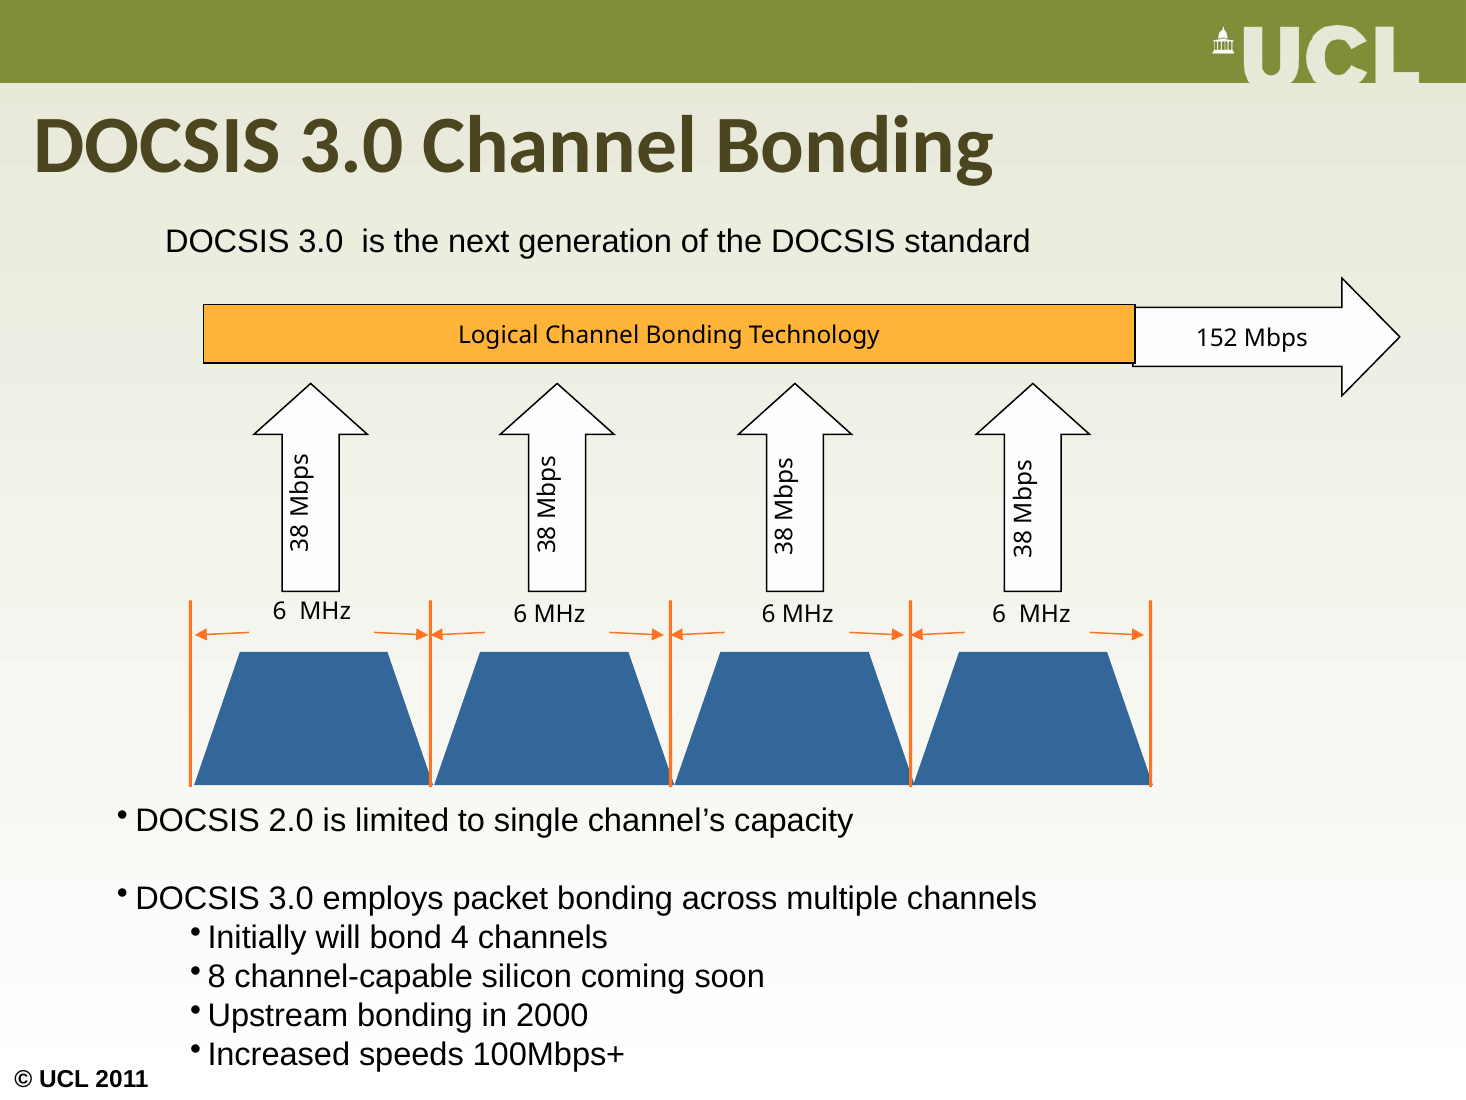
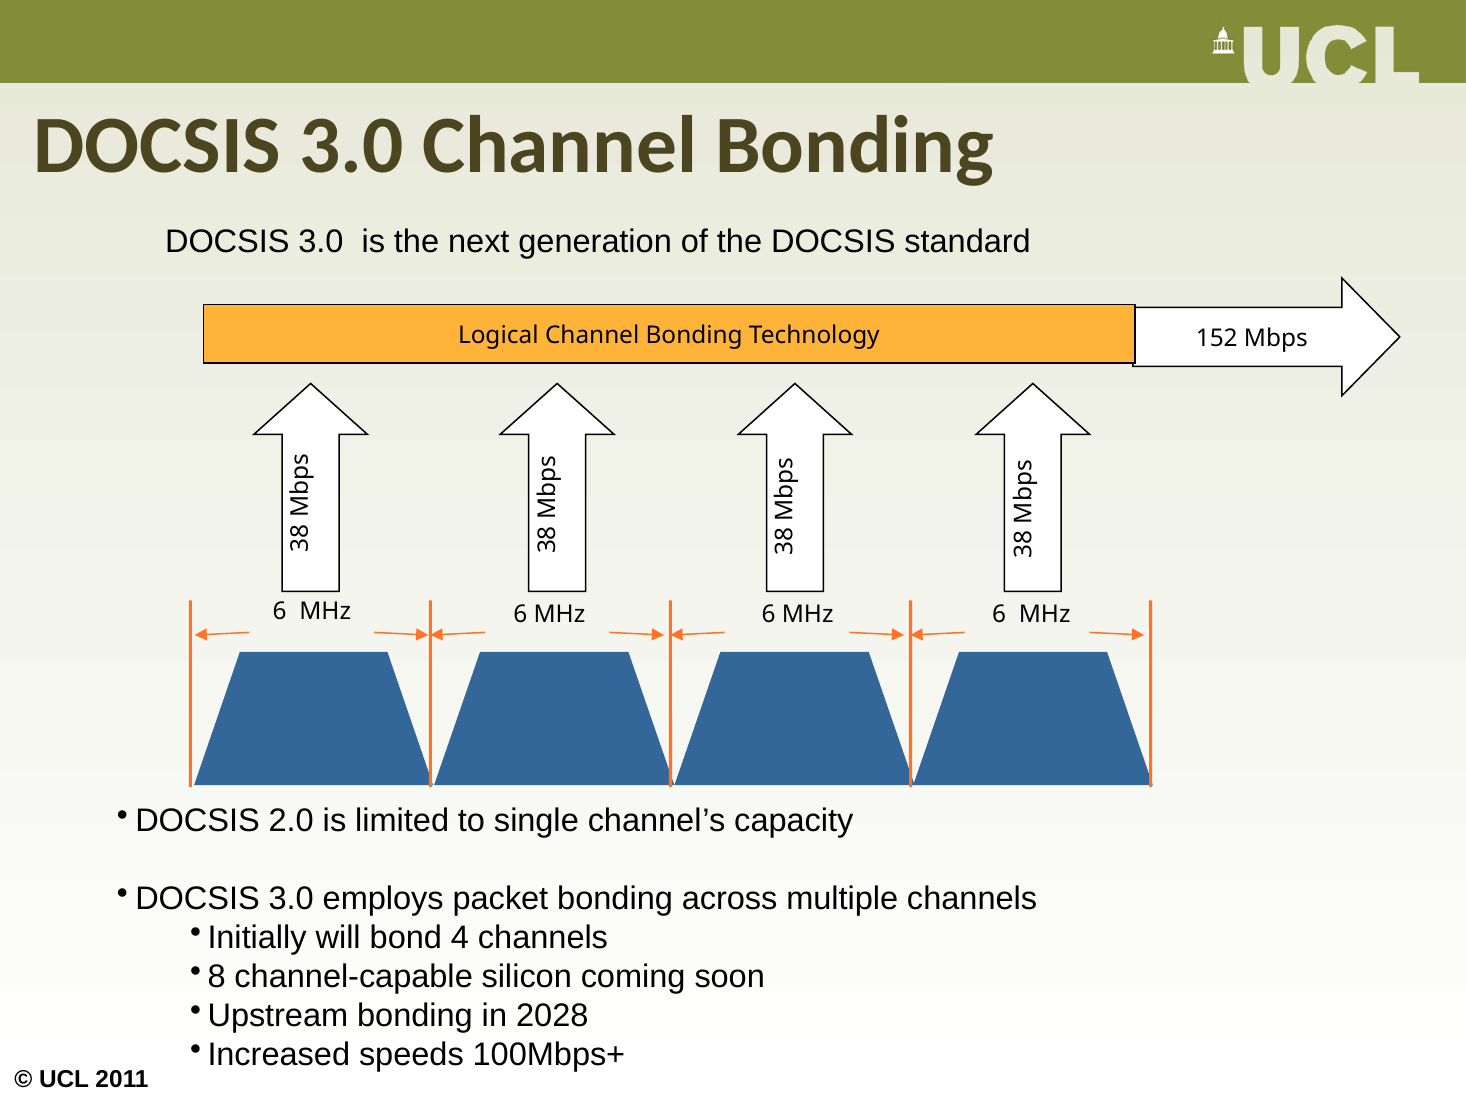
2000: 2000 -> 2028 (552, 1016)
